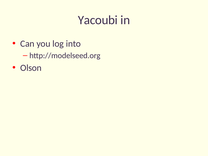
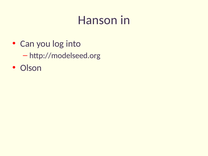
Yacoubi: Yacoubi -> Hanson (98, 20)
